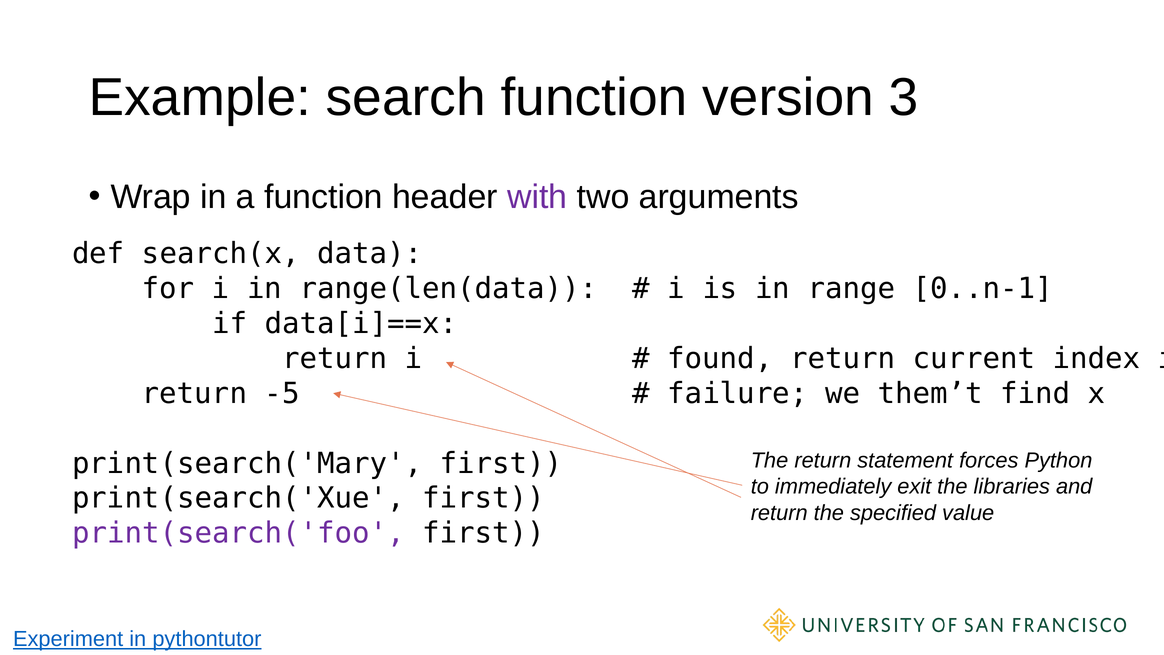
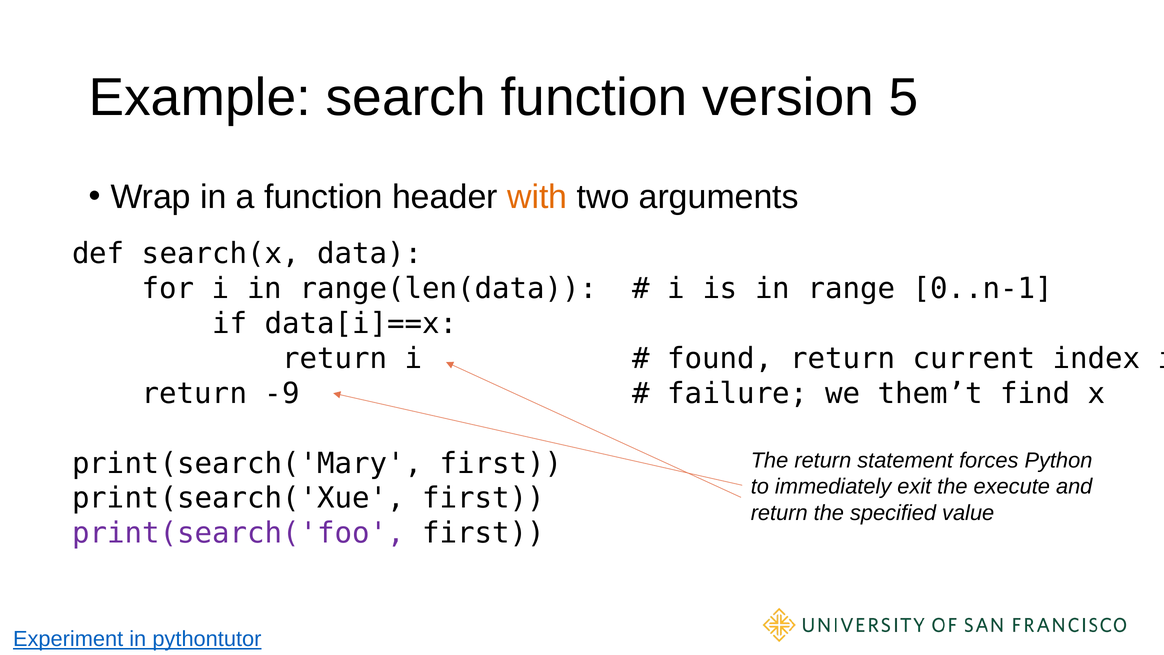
3: 3 -> 5 (904, 98)
with colour: purple -> orange (537, 197)
-5: -5 -> -9 (282, 393)
libraries: libraries -> execute (1012, 487)
